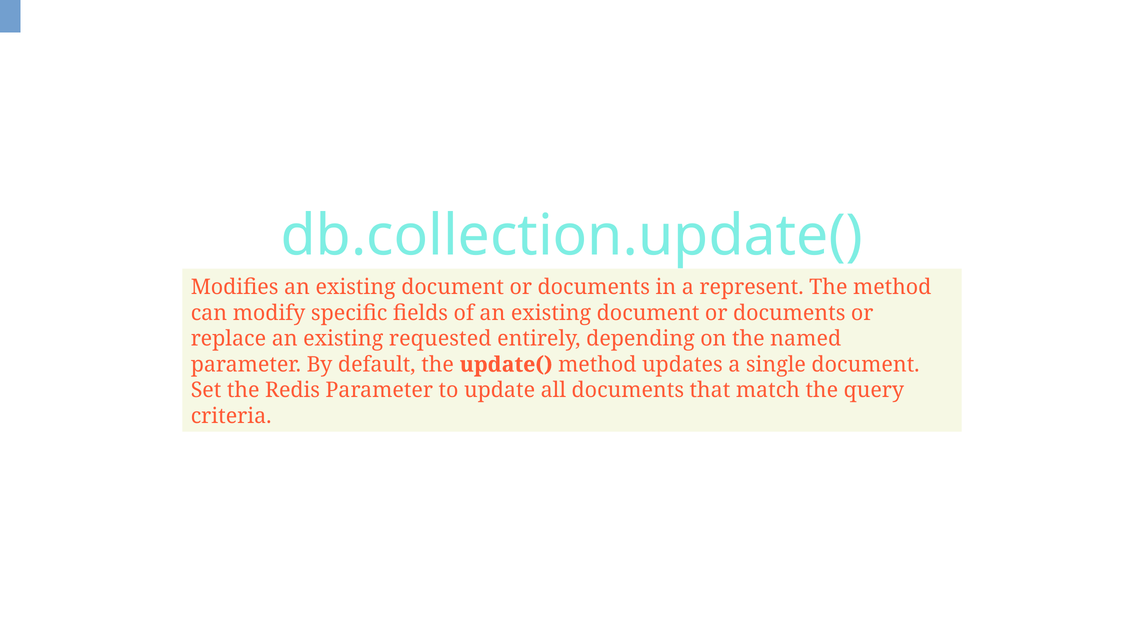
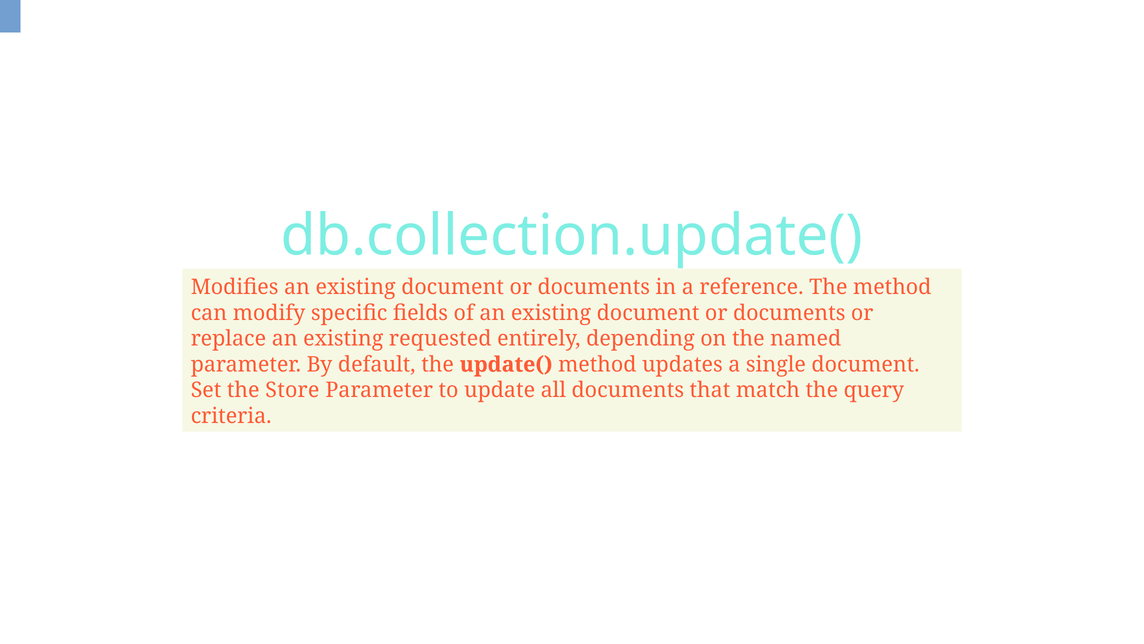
represent: represent -> reference (752, 287)
Redis: Redis -> Store (292, 390)
